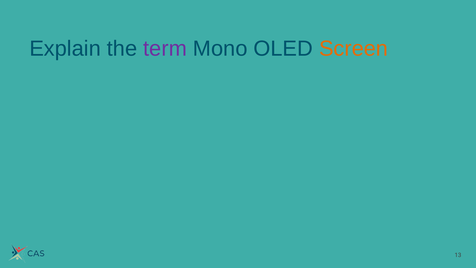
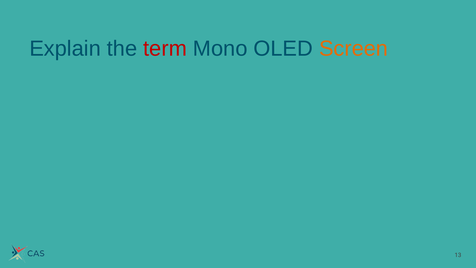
term colour: purple -> red (165, 49)
